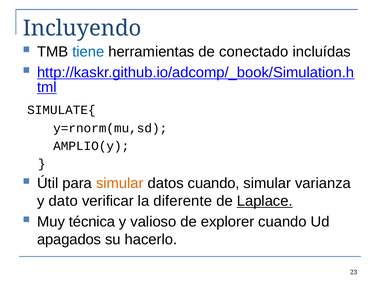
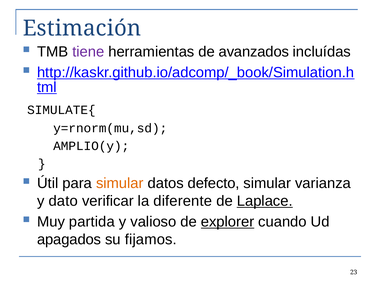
Incluyendo: Incluyendo -> Estimación (82, 28)
tiene colour: blue -> purple (88, 52)
conectado: conectado -> avanzados (254, 52)
datos cuando: cuando -> defecto (214, 183)
técnica: técnica -> partida (92, 222)
explorer underline: none -> present (228, 222)
hacerlo: hacerlo -> fijamos (151, 239)
